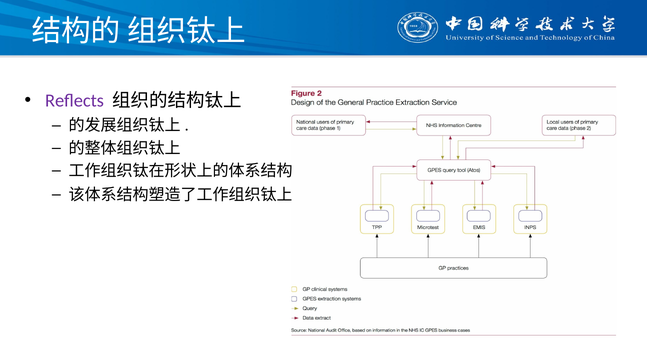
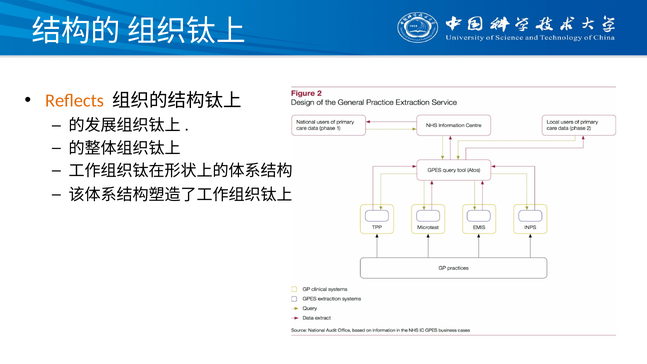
Reﬂects colour: purple -> orange (75, 101)
